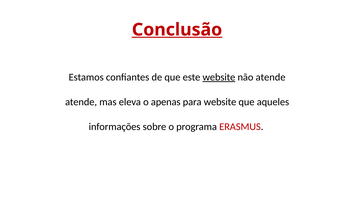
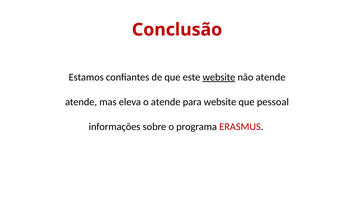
Conclusão underline: present -> none (177, 30)
o apenas: apenas -> atende (166, 102)
aqueles: aqueles -> pessoal (273, 102)
